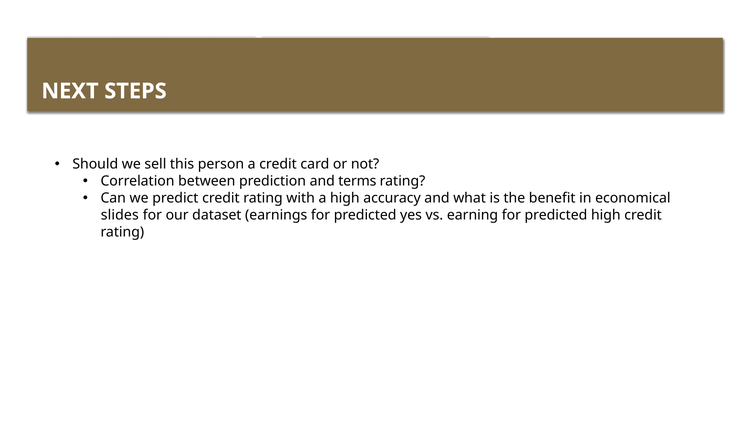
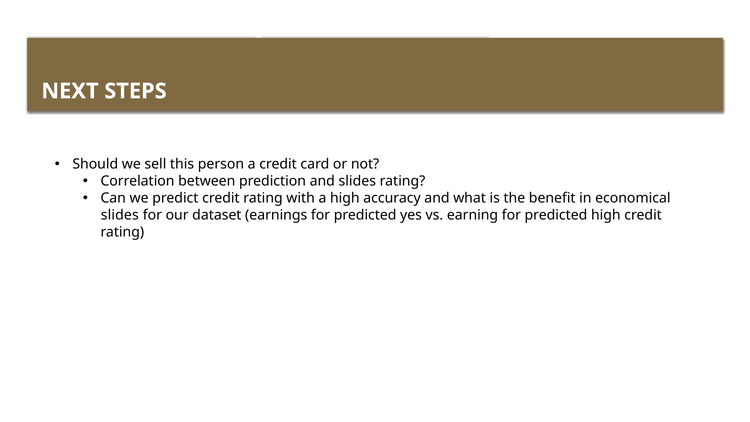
and terms: terms -> slides (357, 181)
